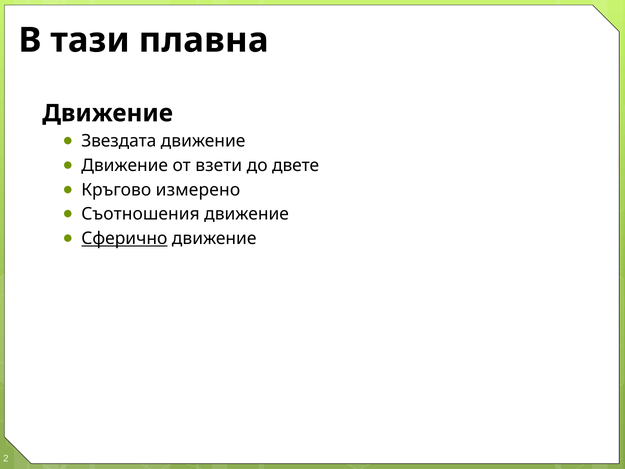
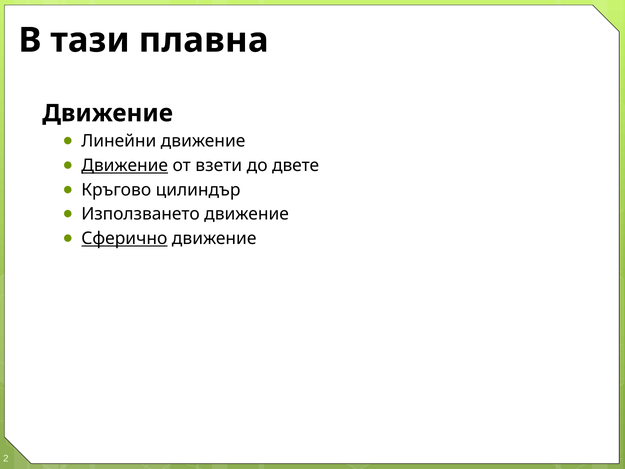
Звездата: Звездата -> Линейни (119, 141)
Движение underline: none -> present (125, 165)
измерено: измерено -> цилиндър (198, 190)
Съотношения: Съотношения -> Използването (141, 214)
